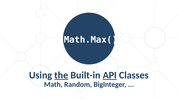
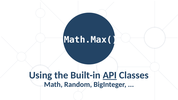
the underline: present -> none (61, 75)
